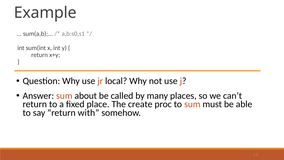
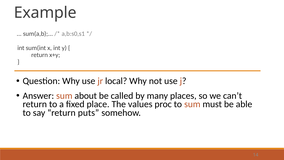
create: create -> values (140, 104)
with: with -> puts (88, 113)
